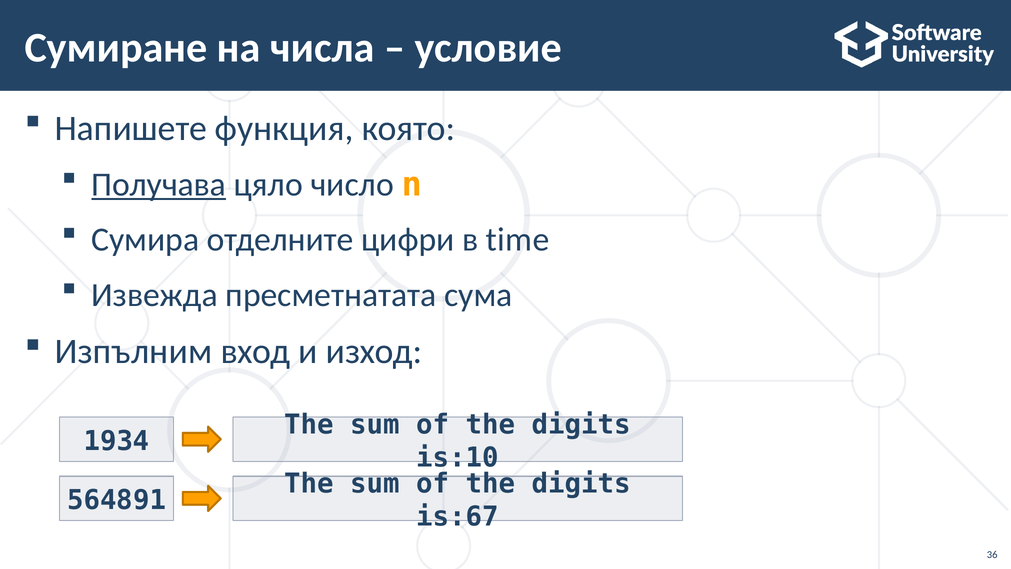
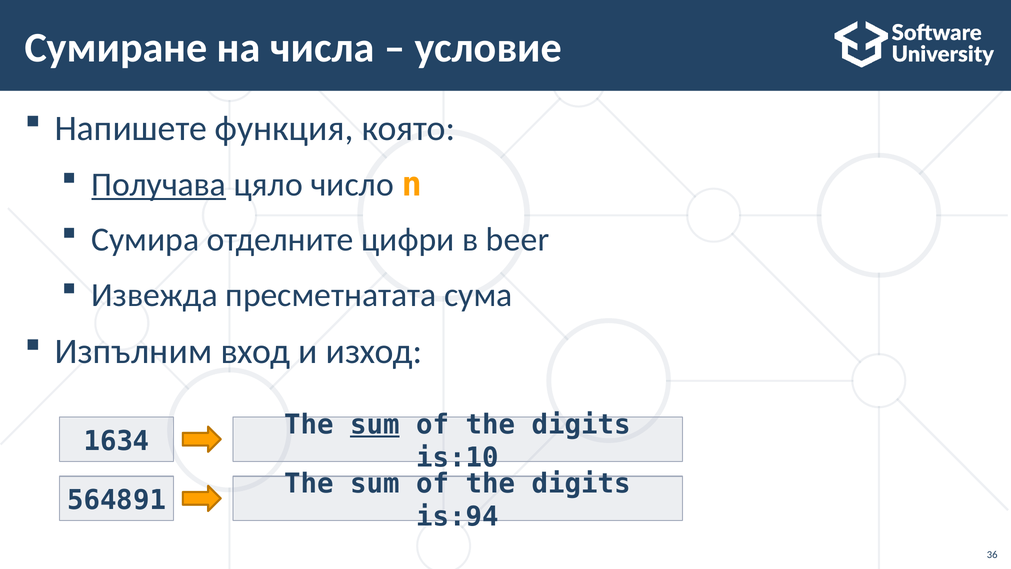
time: time -> beer (518, 240)
sum underline: none -> present (375, 424)
1934: 1934 -> 1634 (117, 441)
is:67: is:67 -> is:94 (458, 516)
